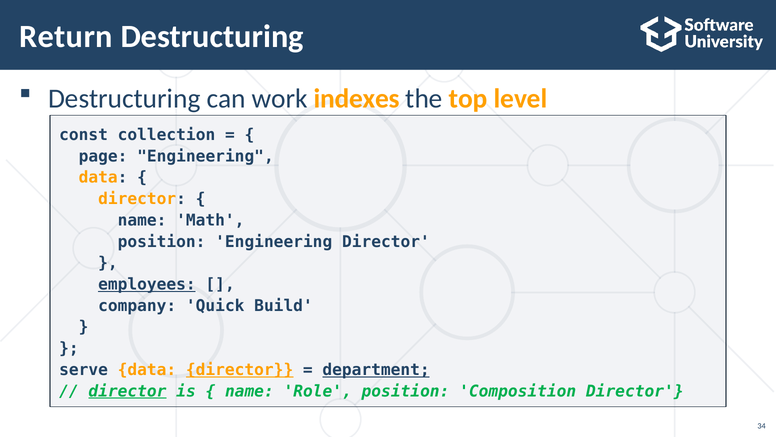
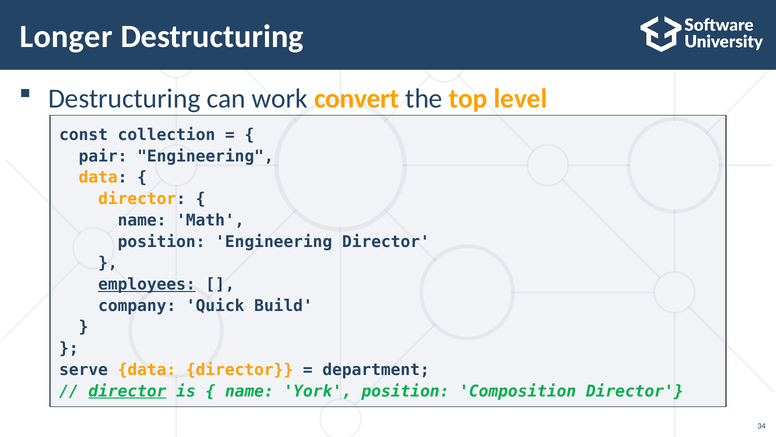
Return: Return -> Longer (66, 37)
indexes: indexes -> convert (357, 98)
page: page -> pair (103, 156)
director underline: present -> none (240, 369)
department underline: present -> none (376, 369)
Role: Role -> York (318, 391)
